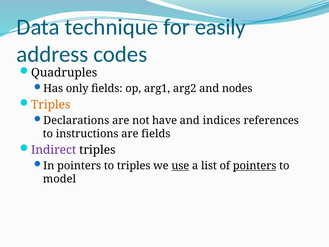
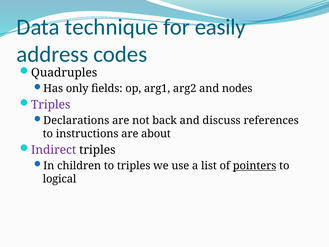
Triples colour: orange -> purple (51, 105)
have: have -> back (165, 120)
indices: indices -> discuss (222, 120)
are fields: fields -> about (156, 134)
In pointers: pointers -> children (79, 166)
use underline: present -> none (180, 166)
model: model -> logical (60, 179)
